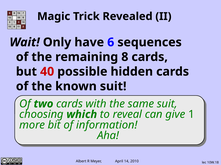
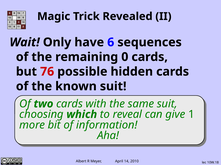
8: 8 -> 0 (125, 57)
40: 40 -> 76 (47, 72)
